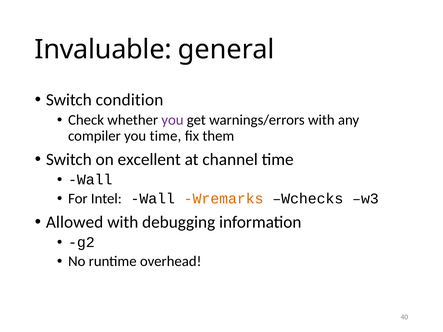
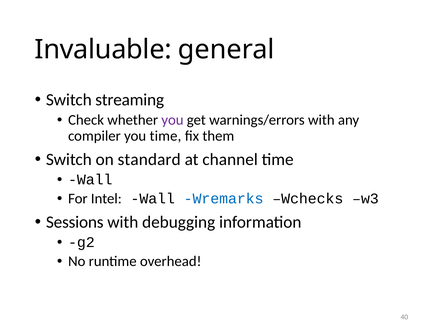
condition: condition -> streaming (130, 100)
excellent: excellent -> standard (149, 160)
Wremarks colour: orange -> blue (224, 199)
Allowed: Allowed -> Sessions (75, 222)
